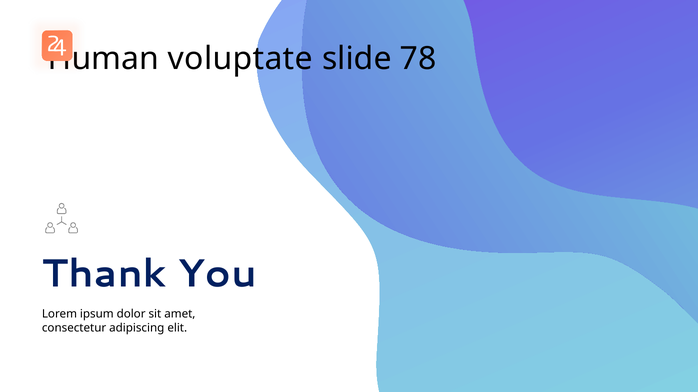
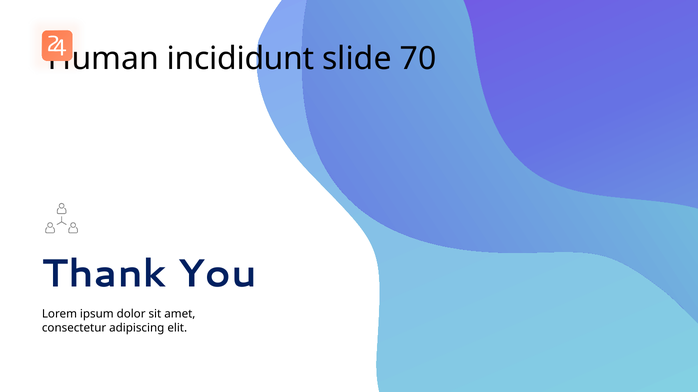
voluptate: voluptate -> incididunt (241, 59)
78: 78 -> 70 (418, 59)
